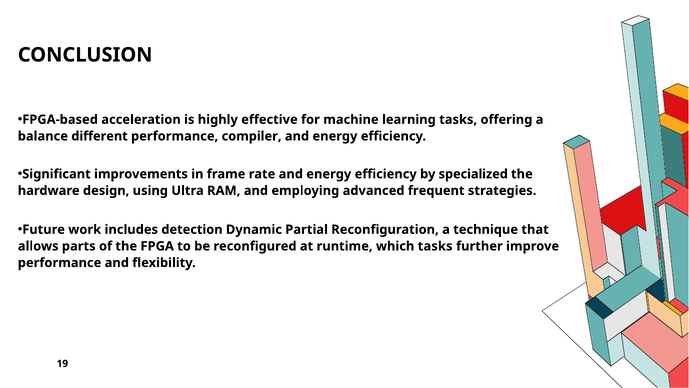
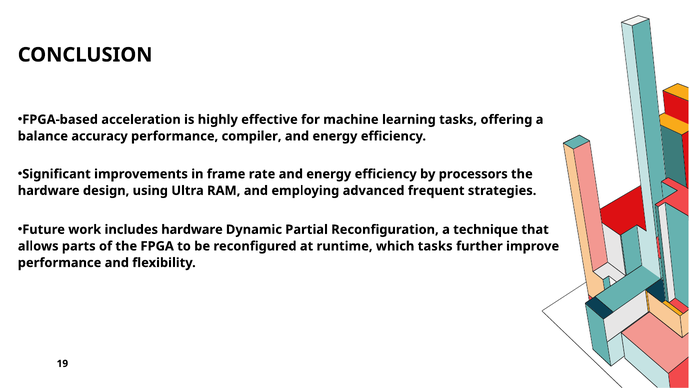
different: different -> accuracy (100, 136)
specialized: specialized -> processors (473, 174)
includes detection: detection -> hardware (192, 229)
